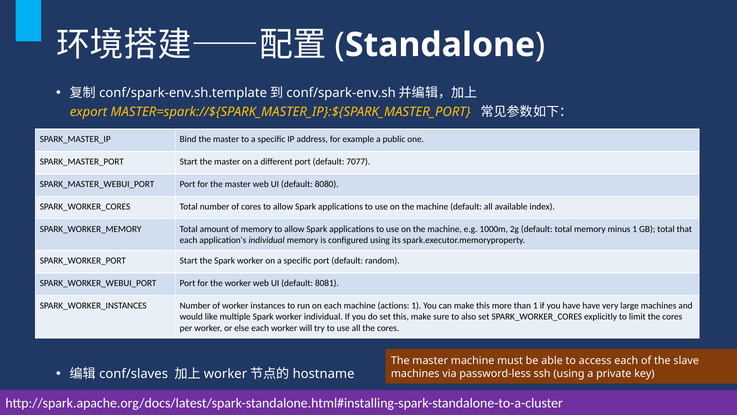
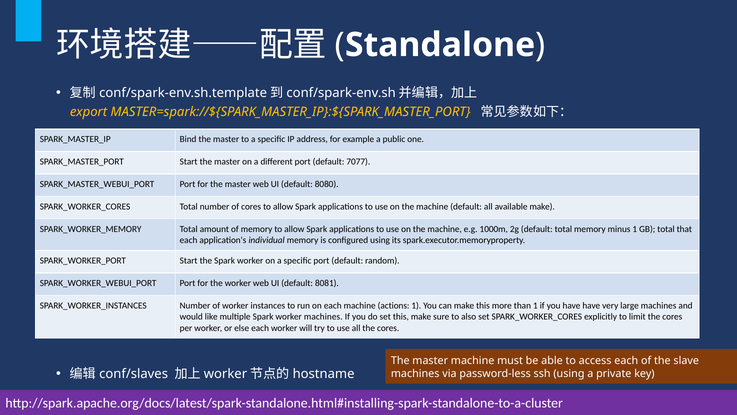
available index: index -> make (542, 206)
worker individual: individual -> machines (323, 317)
